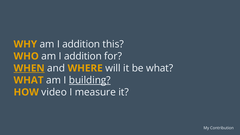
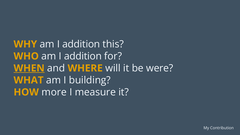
be what: what -> were (160, 68)
building underline: present -> none (90, 80)
video: video -> more (54, 92)
